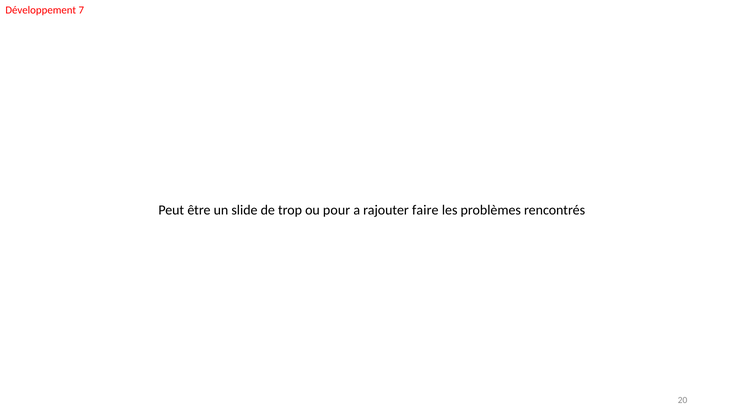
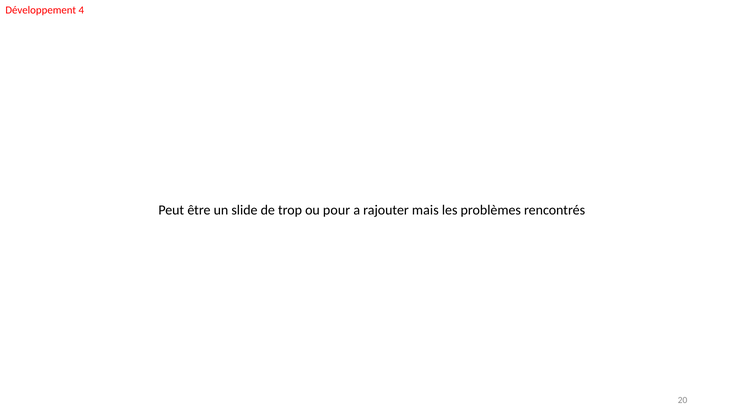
7: 7 -> 4 (81, 10)
faire: faire -> mais (425, 210)
